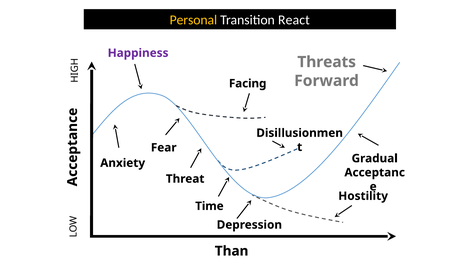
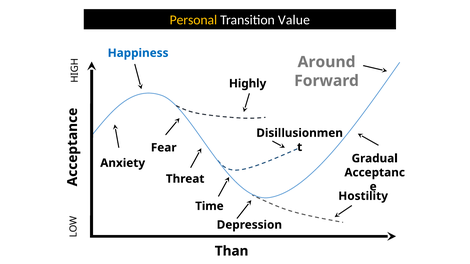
React: React -> Value (294, 20)
Happiness colour: purple -> blue (138, 53)
Threats: Threats -> Around (327, 62)
Facing: Facing -> Highly (248, 84)
